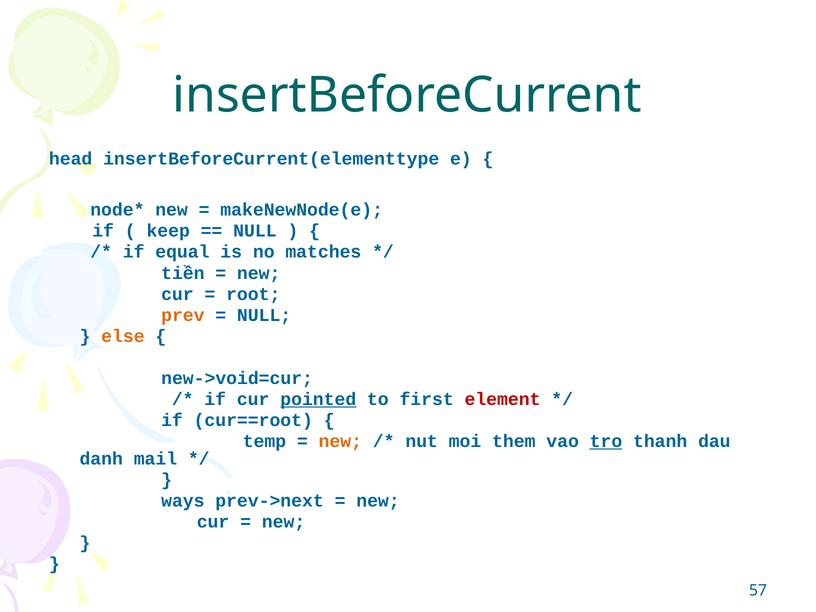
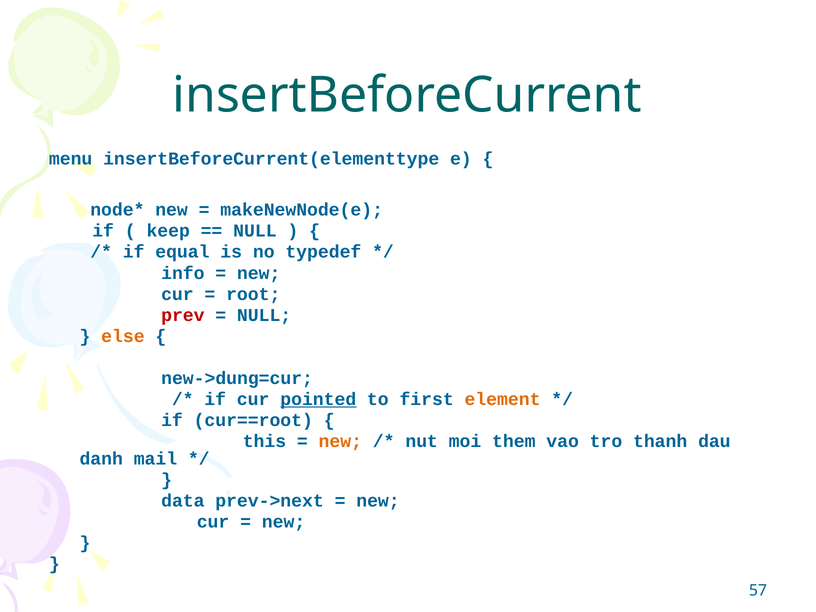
head: head -> menu (71, 159)
matches: matches -> typedef (323, 252)
tiền: tiền -> info (183, 273)
prev colour: orange -> red (183, 315)
new->void=cur: new->void=cur -> new->dung=cur (237, 378)
element colour: red -> orange (503, 399)
temp: temp -> this (264, 441)
tro underline: present -> none (606, 441)
ways: ways -> data (183, 501)
